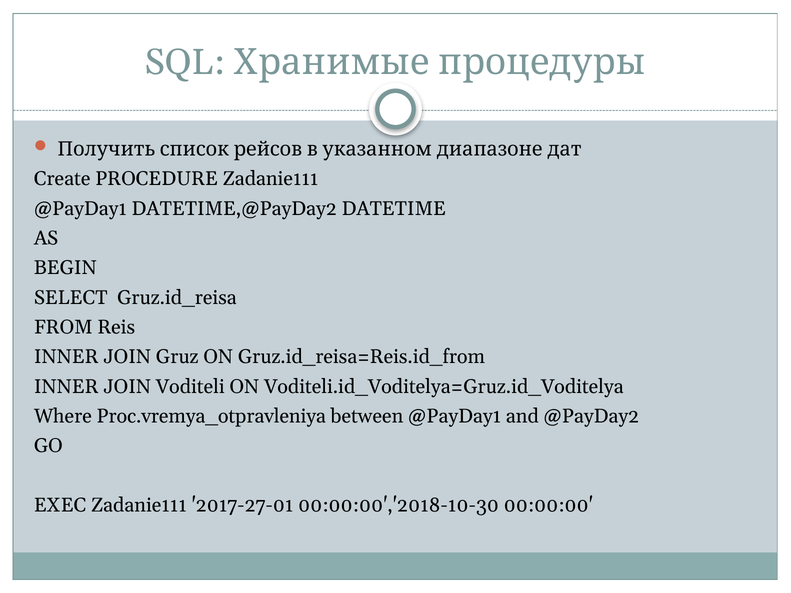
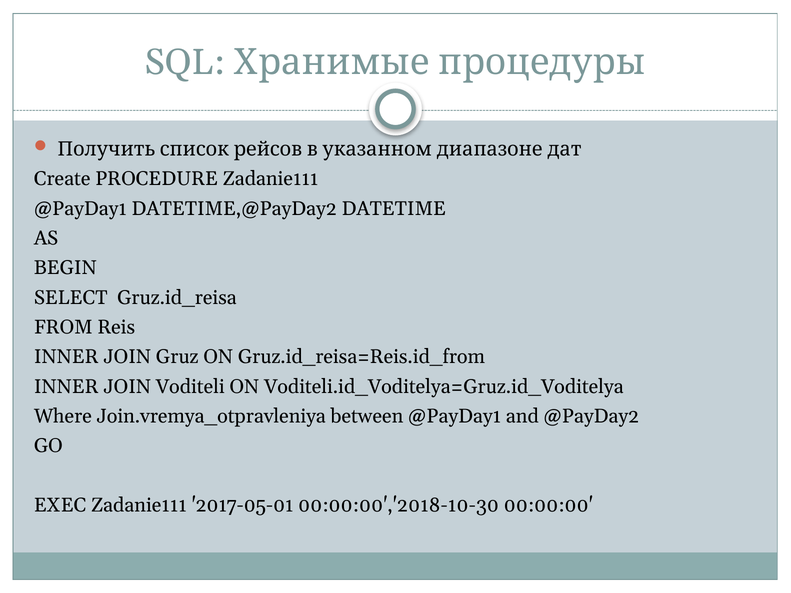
Proc.vremya_otpravleniya: Proc.vremya_otpravleniya -> Join.vremya_otpravleniya (211, 416)
2017-27-01: 2017-27-01 -> 2017-05-01 (243, 505)
